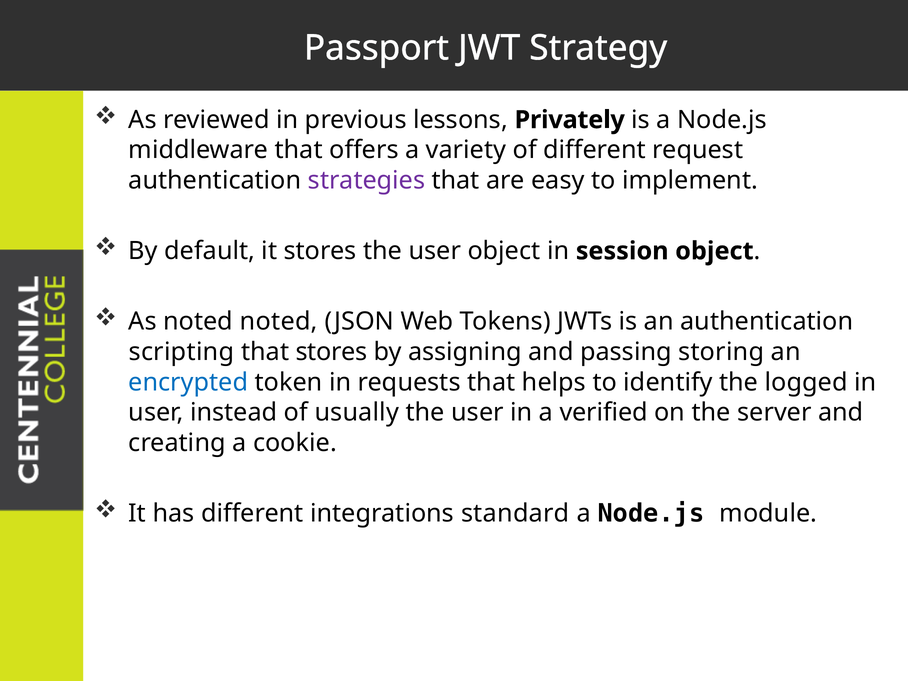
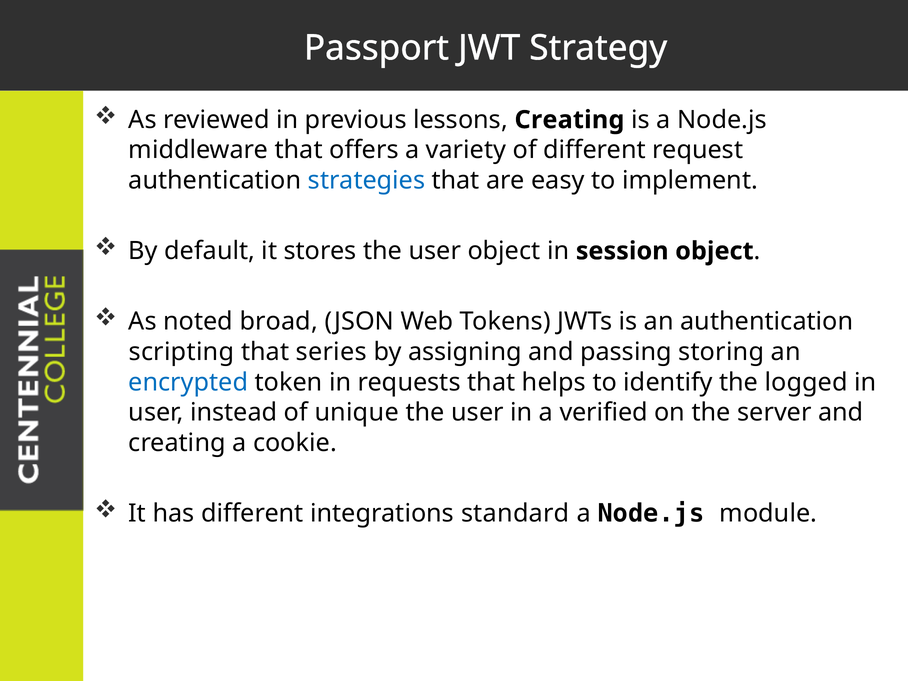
lessons Privately: Privately -> Creating (569, 120)
strategies colour: purple -> blue (367, 180)
noted noted: noted -> broad (279, 322)
that stores: stores -> series (331, 352)
usually: usually -> unique (357, 412)
